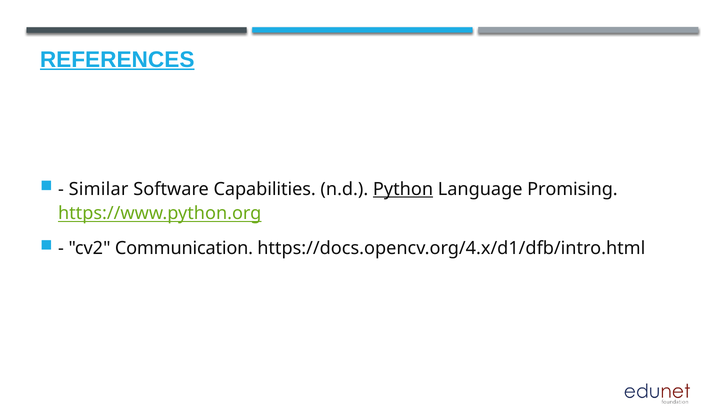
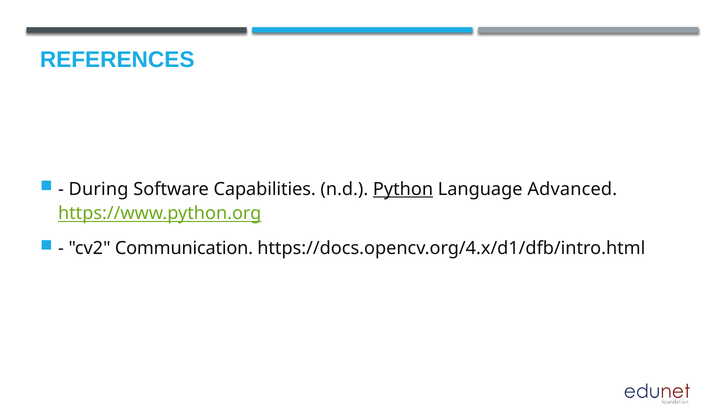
REFERENCES underline: present -> none (117, 60)
Similar: Similar -> During (99, 189)
Promising: Promising -> Advanced (572, 189)
